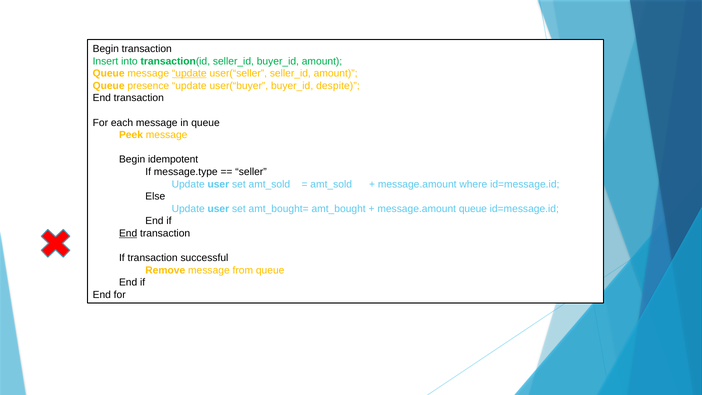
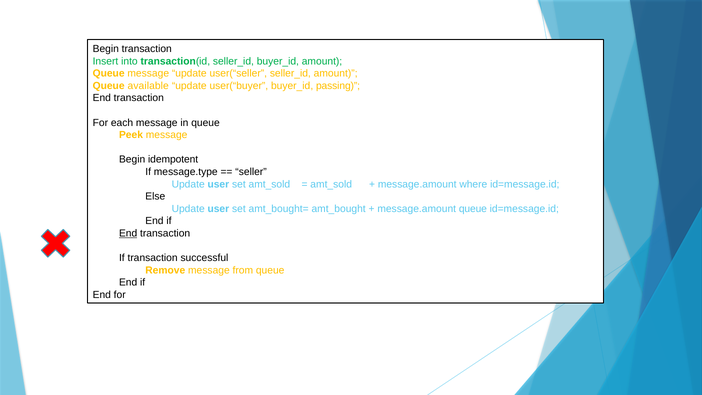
update underline: present -> none (189, 73)
presence: presence -> available (148, 86)
despite: despite -> passing (338, 86)
